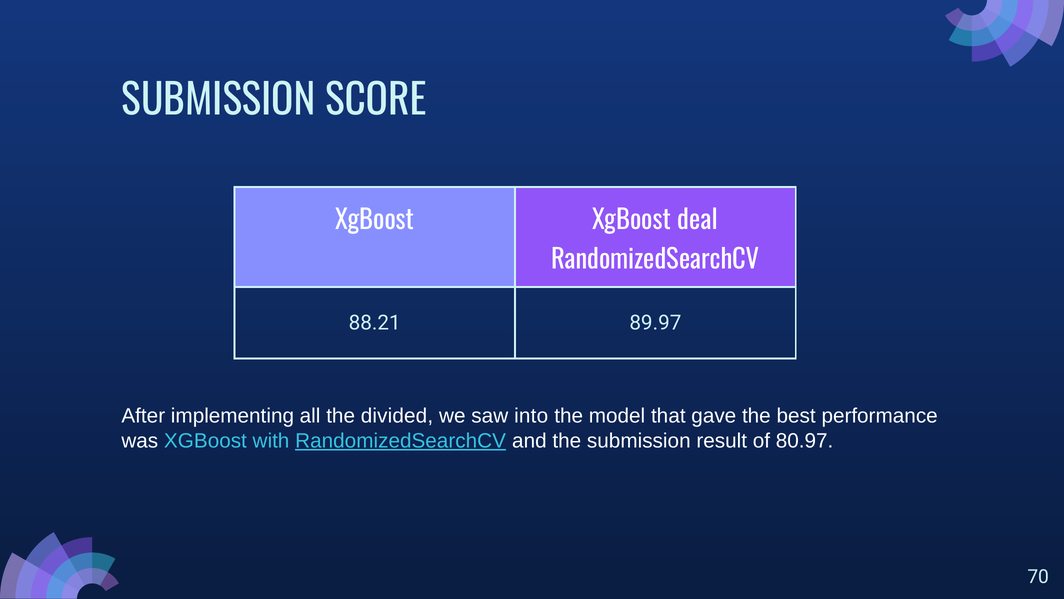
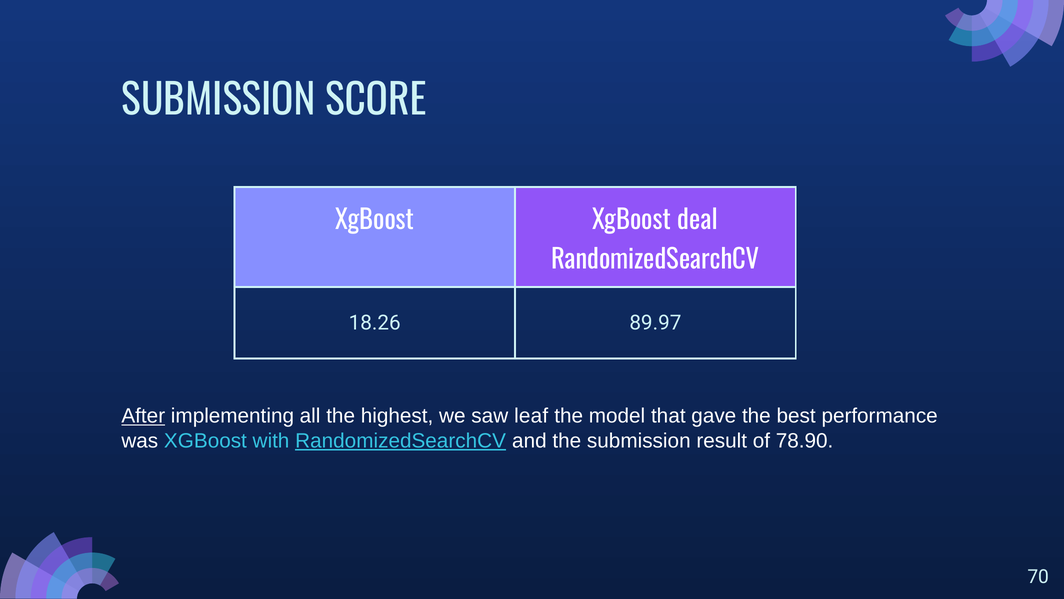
88.21: 88.21 -> 18.26 (375, 323)
After underline: none -> present (143, 416)
divided: divided -> highest (397, 416)
into: into -> leaf (531, 416)
80.97: 80.97 -> 78.90 (805, 441)
